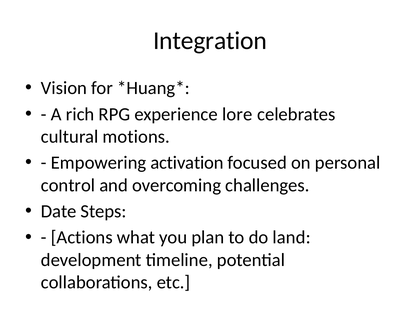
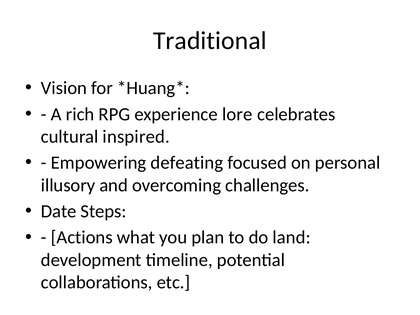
Integration: Integration -> Traditional (210, 41)
motions: motions -> inspired (136, 137)
activation: activation -> defeating (187, 163)
control: control -> illusory (68, 185)
